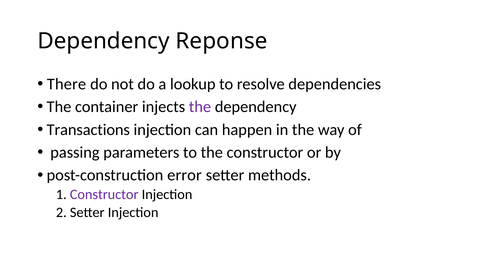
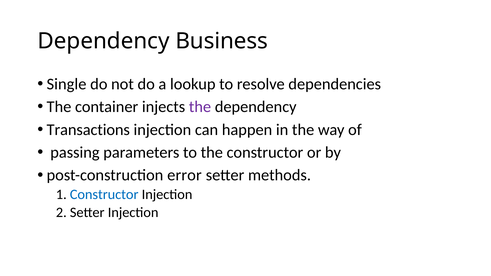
Reponse: Reponse -> Business (222, 41)
There: There -> Single (67, 84)
Constructor colour: purple -> blue (104, 194)
